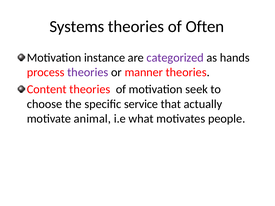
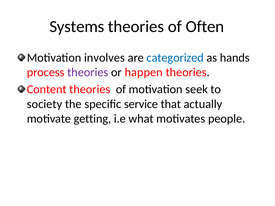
instance: instance -> involves (104, 58)
categorized colour: purple -> blue (175, 58)
manner: manner -> happen (144, 72)
choose: choose -> society (45, 104)
animal: animal -> getting (92, 119)
